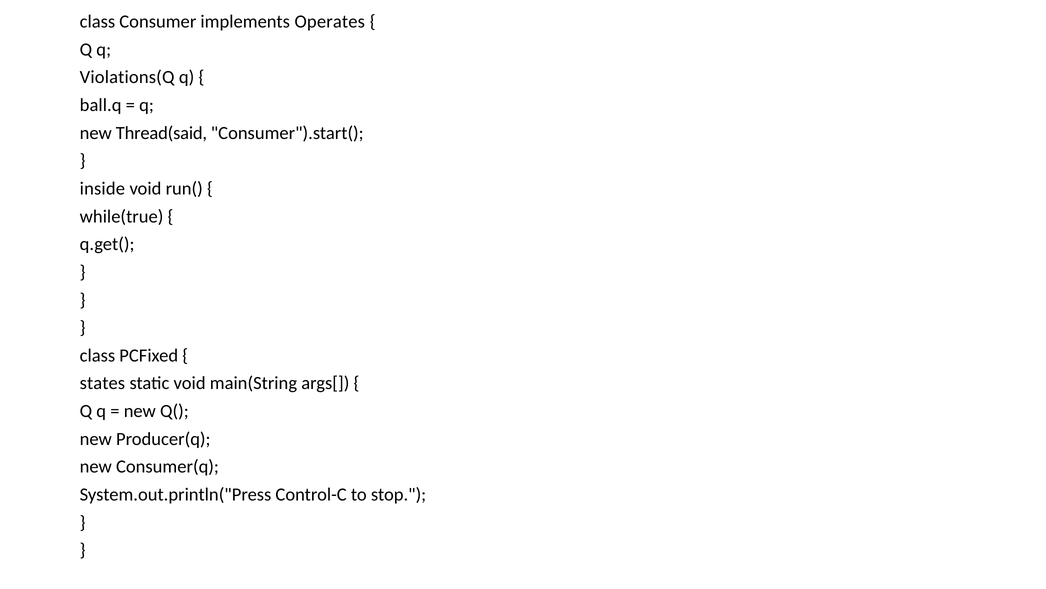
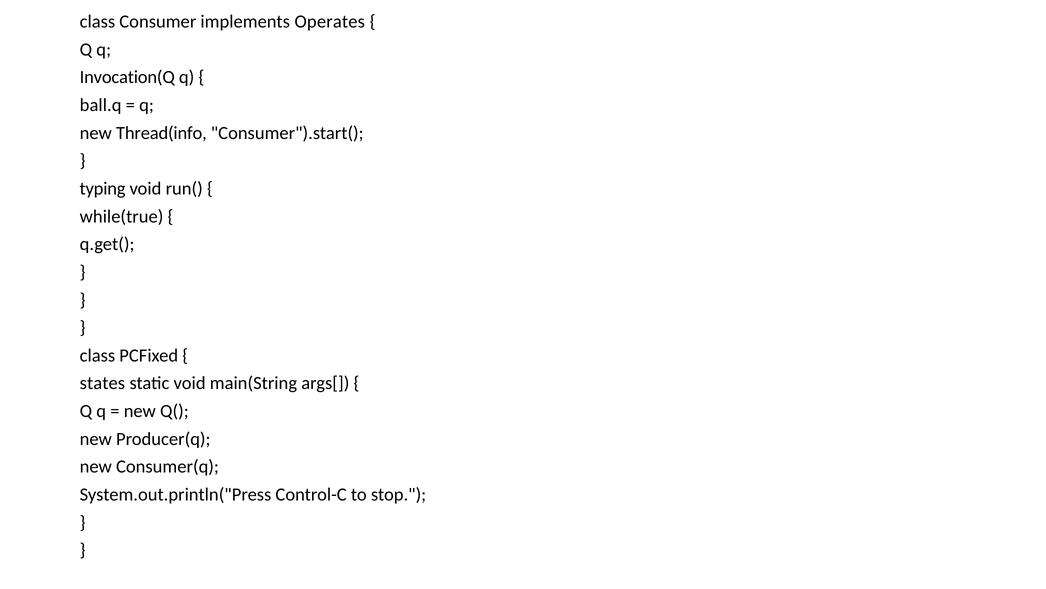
Violations(Q: Violations(Q -> Invocation(Q (127, 77)
Thread(said: Thread(said -> Thread(info (161, 133)
inside: inside -> typing (103, 188)
